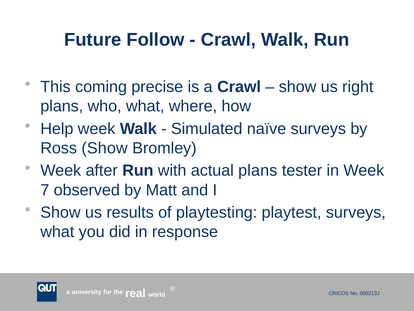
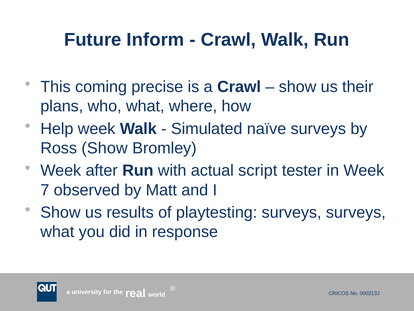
Follow: Follow -> Inform (155, 40)
right: right -> their (358, 87)
actual plans: plans -> script (258, 170)
playtesting playtest: playtest -> surveys (292, 212)
